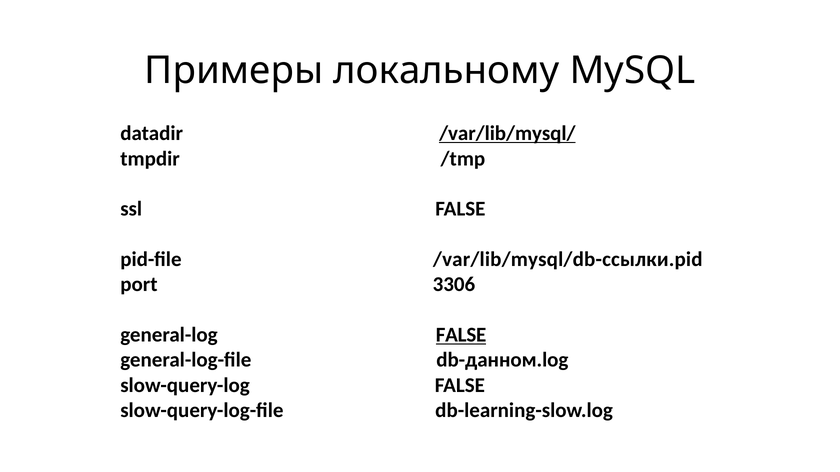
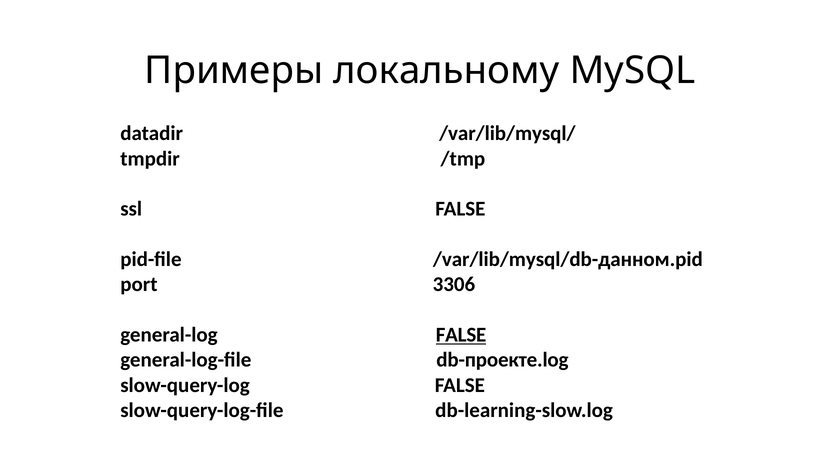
/var/lib/mysql/ underline: present -> none (507, 134)
/var/lib/mysql/db-ссылки.pid: /var/lib/mysql/db-ссылки.pid -> /var/lib/mysql/db-данном.pid (568, 260)
db-данном.log: db-данном.log -> db-проекте.log (502, 360)
